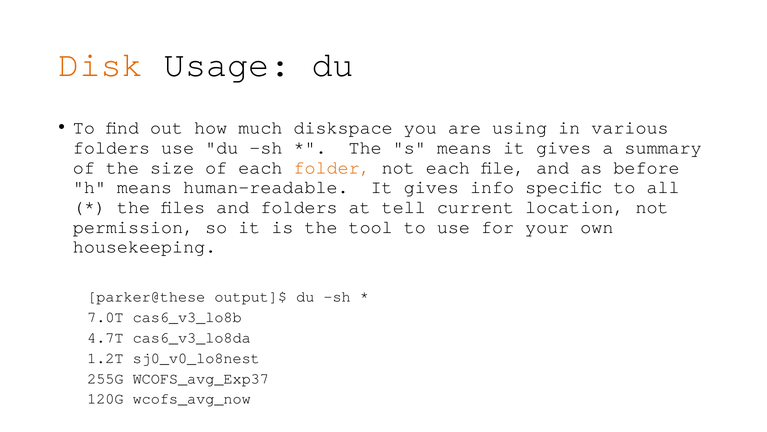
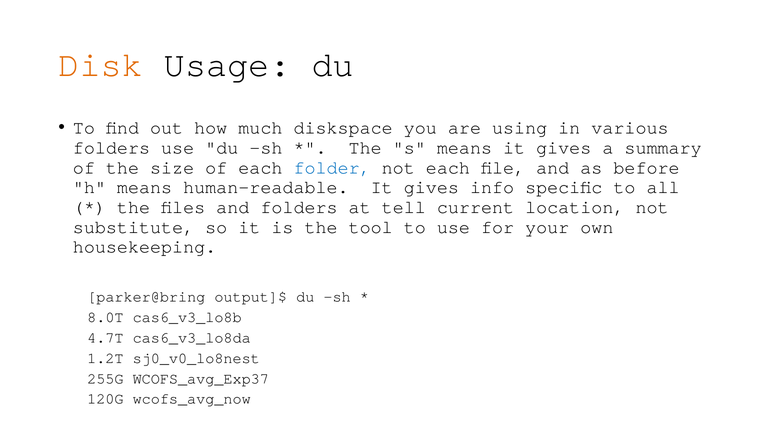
folder colour: orange -> blue (332, 167)
permission: permission -> substitute (134, 227)
parker@these: parker@these -> parker@bring (146, 296)
7.0T: 7.0T -> 8.0T (105, 317)
